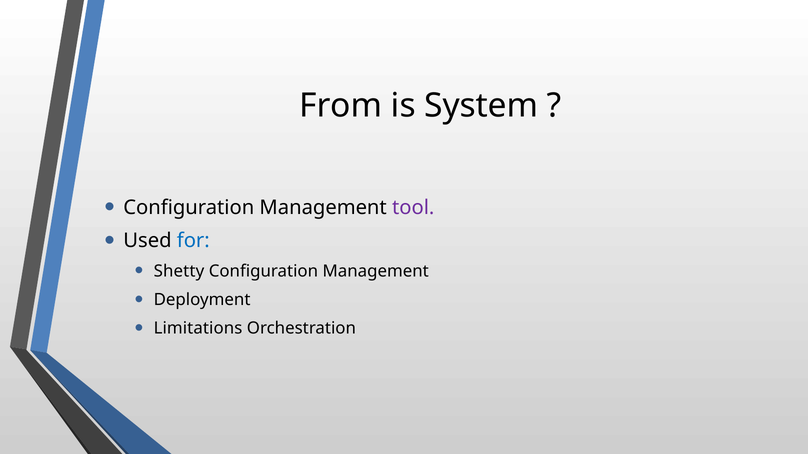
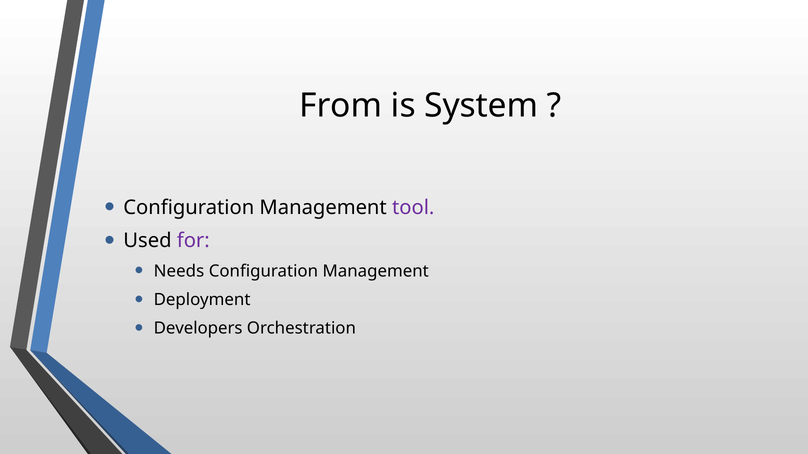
for colour: blue -> purple (193, 241)
Shetty: Shetty -> Needs (179, 271)
Limitations: Limitations -> Developers (198, 329)
